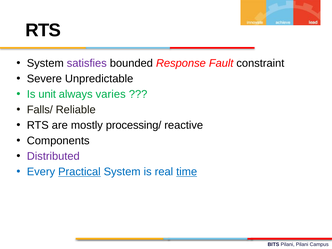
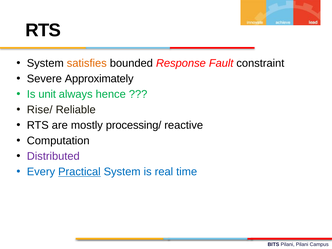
satisfies colour: purple -> orange (87, 63)
Unpredictable: Unpredictable -> Approximately (99, 79)
varies: varies -> hence (111, 94)
Falls/: Falls/ -> Rise/ (40, 110)
Components: Components -> Computation (58, 141)
time underline: present -> none (187, 172)
